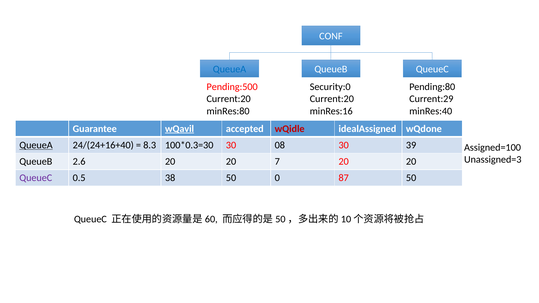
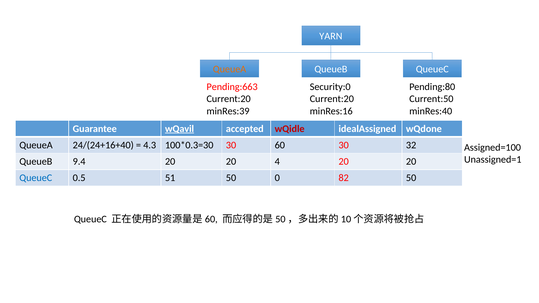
CONF: CONF -> YARN (331, 36)
QueueA colour: blue -> orange (230, 69)
Pending:500: Pending:500 -> Pending:663 (232, 87)
Current:29: Current:29 -> Current:50 (431, 99)
minRes:80: minRes:80 -> minRes:39 (228, 111)
QueueA underline: present -> none (36, 145)
8.3: 8.3 -> 4.3 (150, 145)
08: 08 -> 60 (280, 145)
39: 39 -> 32 (411, 145)
Unassigned=3: Unassigned=3 -> Unassigned=1 (493, 160)
2.6: 2.6 -> 9.4 (79, 162)
7: 7 -> 4 (277, 162)
QueueC colour: purple -> blue (36, 178)
38: 38 -> 51 (170, 178)
87: 87 -> 82 (344, 178)
